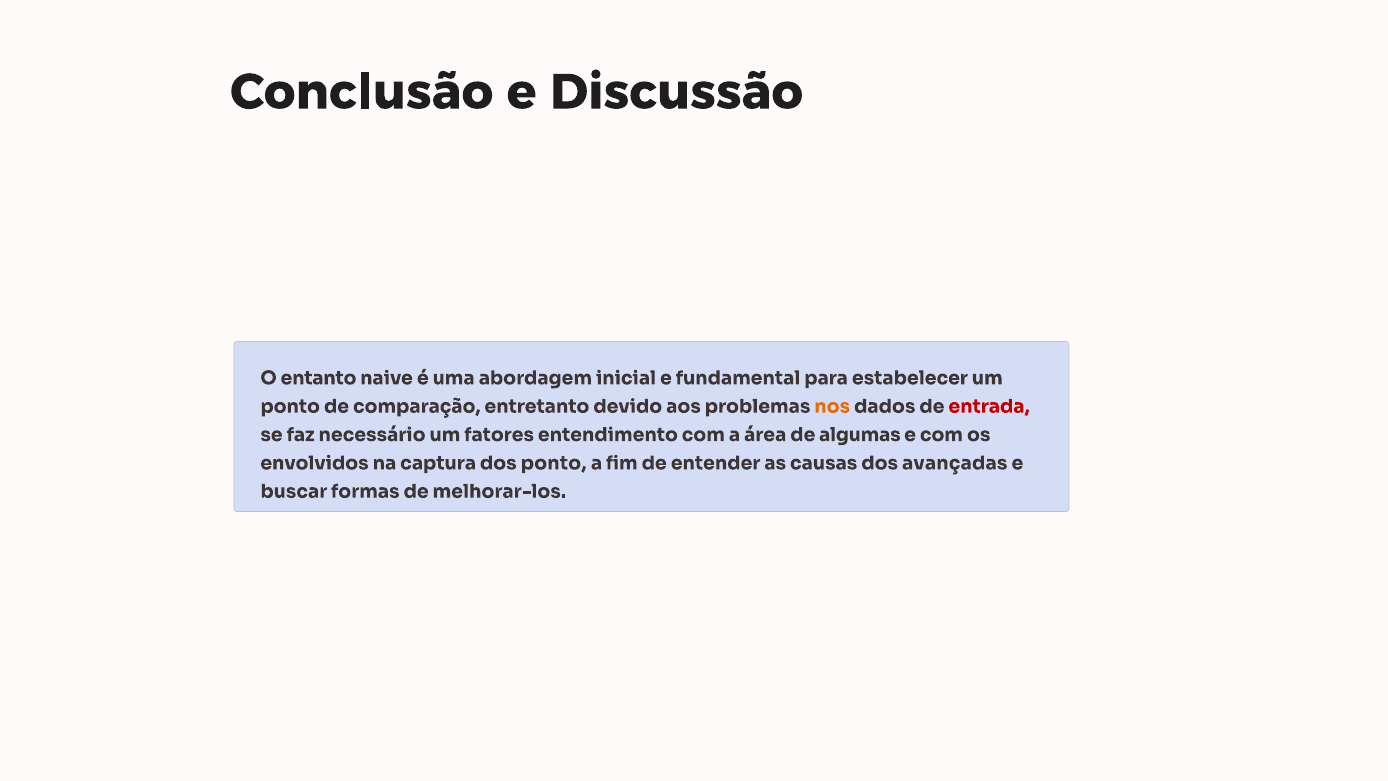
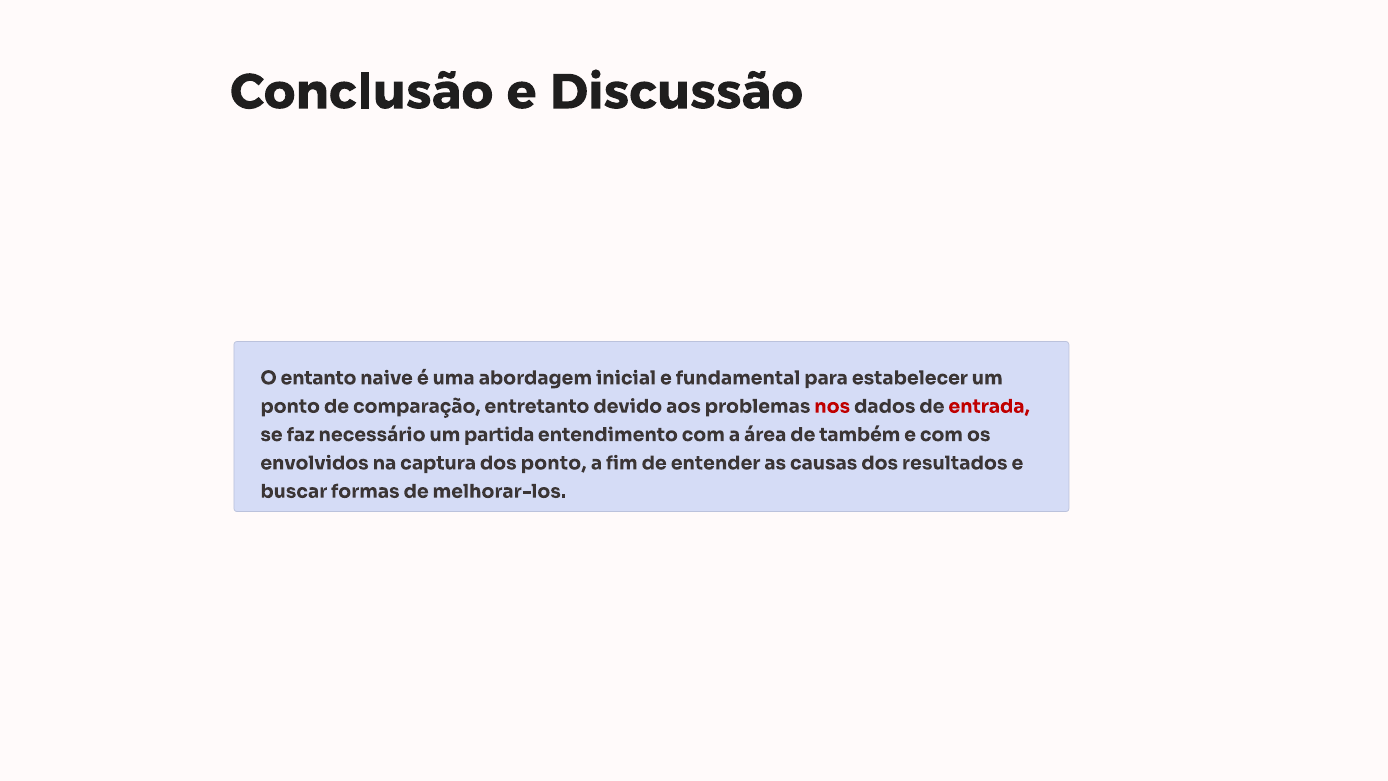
nos colour: orange -> red (832, 406)
fatores: fatores -> partida (499, 435)
algumas: algumas -> também (860, 435)
avançadas: avançadas -> resultados (955, 463)
